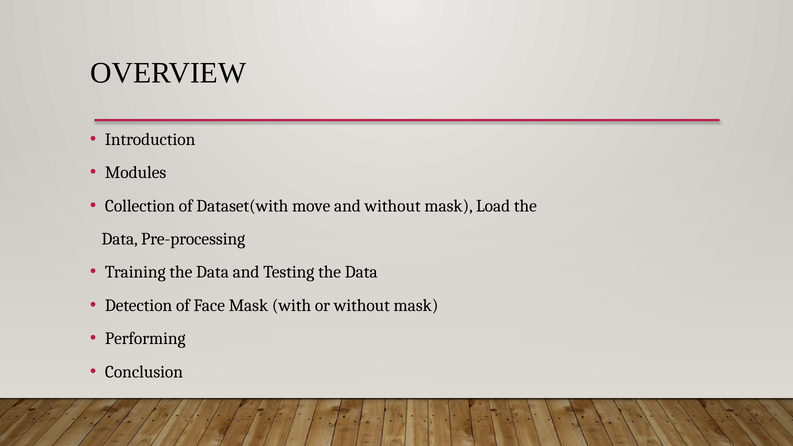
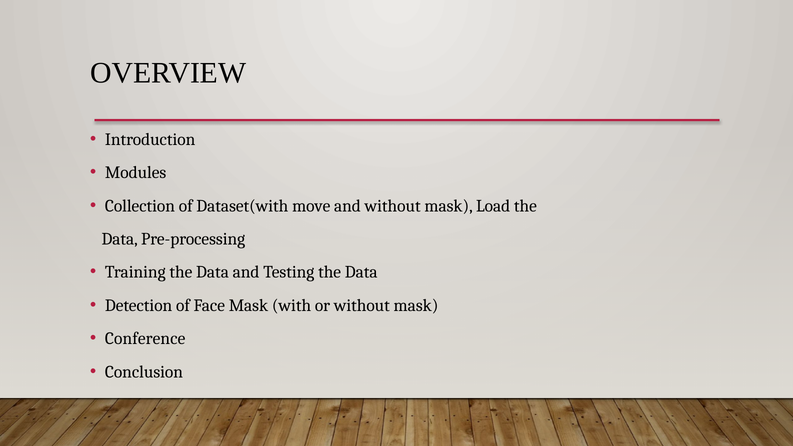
Performing: Performing -> Conference (145, 339)
